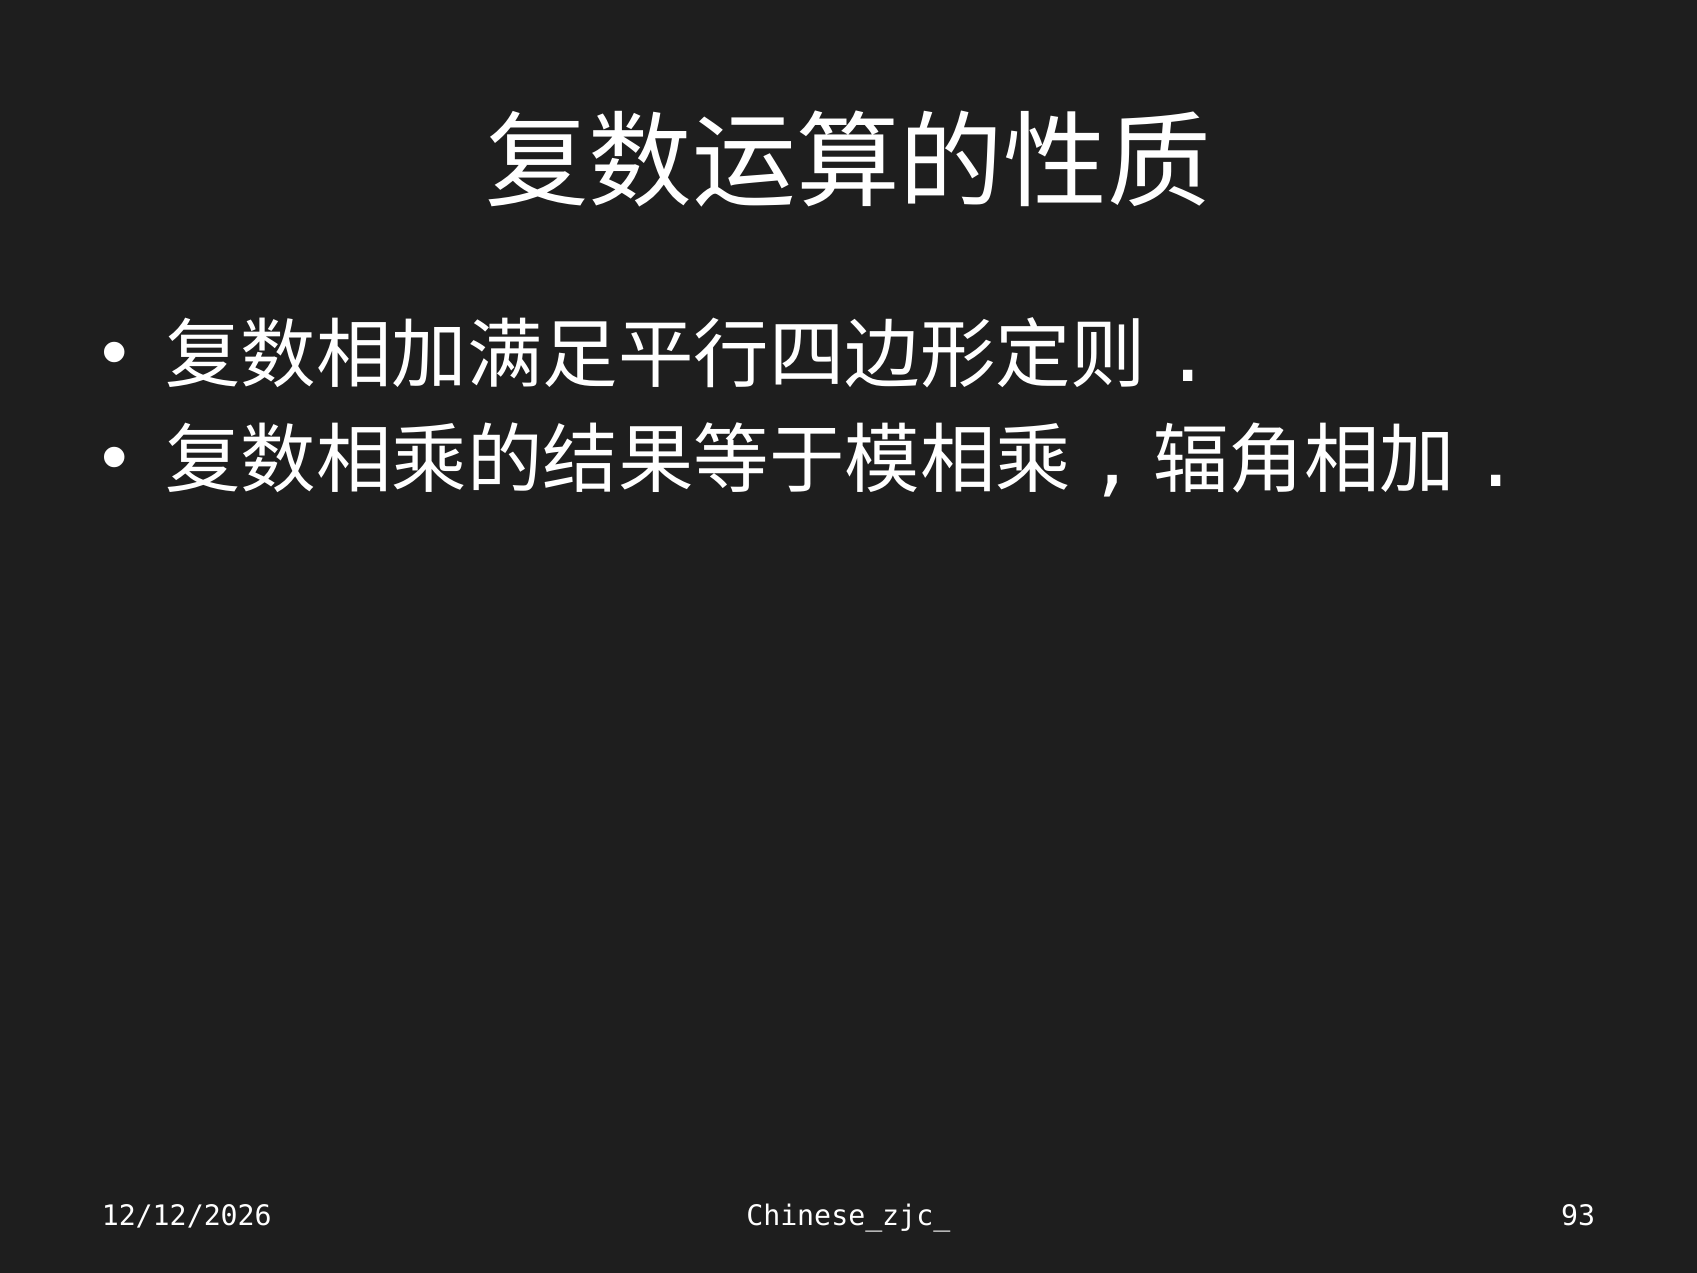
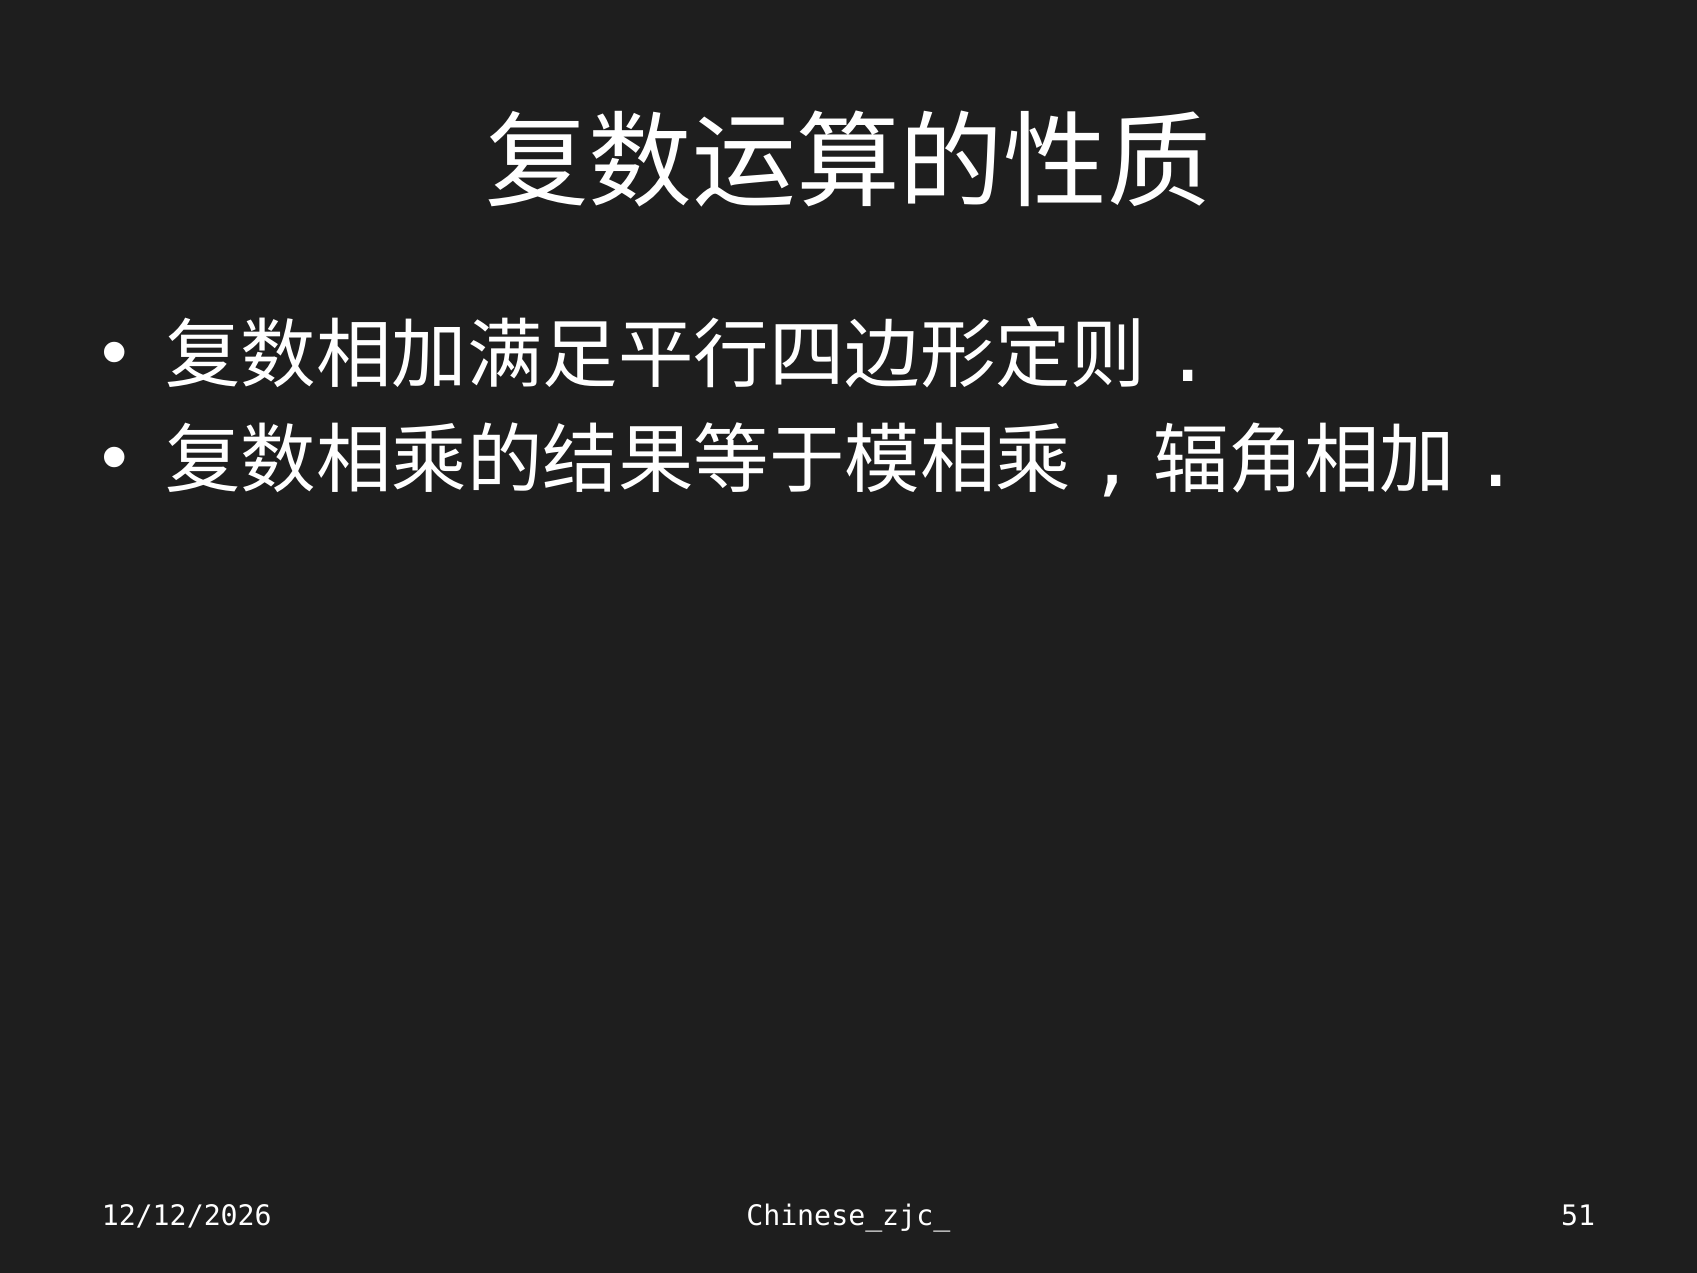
93: 93 -> 51 (1578, 1215)
